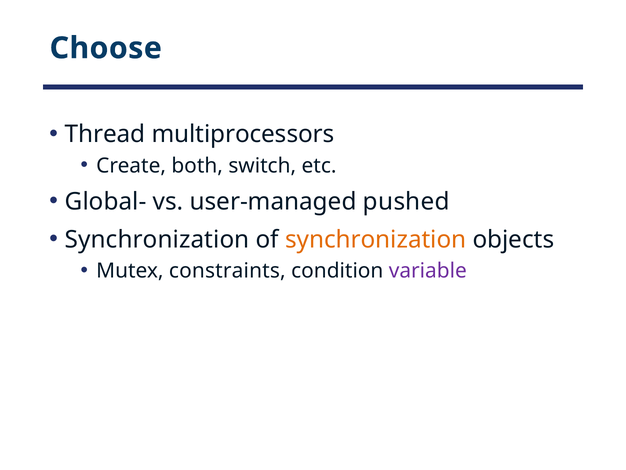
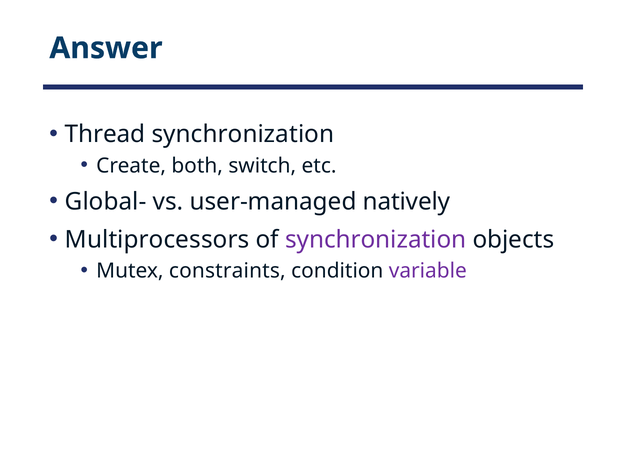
Choose: Choose -> Answer (106, 48)
Thread multiprocessors: multiprocessors -> synchronization (243, 134)
pushed: pushed -> natively (407, 202)
Synchronization: Synchronization -> Multiprocessors (157, 239)
synchronization colour: orange -> purple (376, 239)
